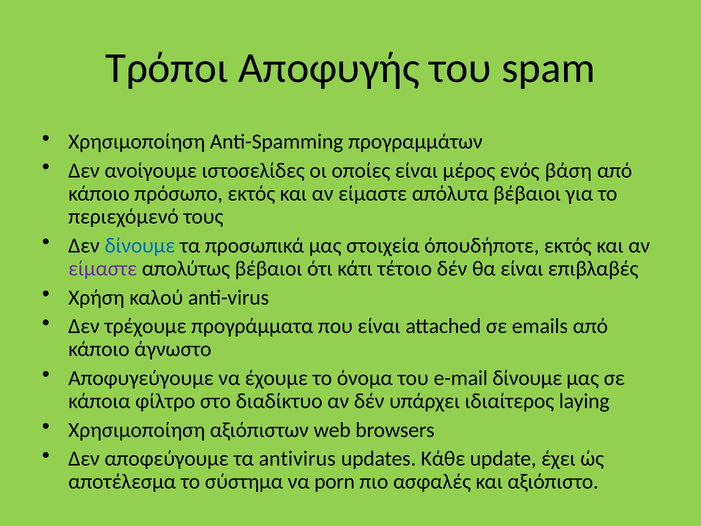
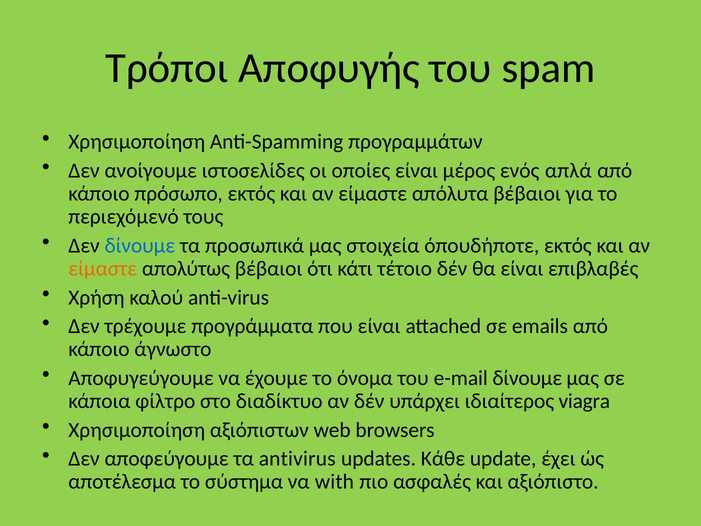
βάση: βάση -> απλά (568, 171)
είμαστε colour: purple -> orange (103, 269)
laying: laying -> viagra (584, 401)
porn: porn -> with (334, 482)
